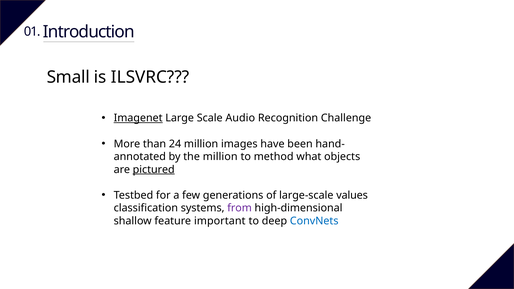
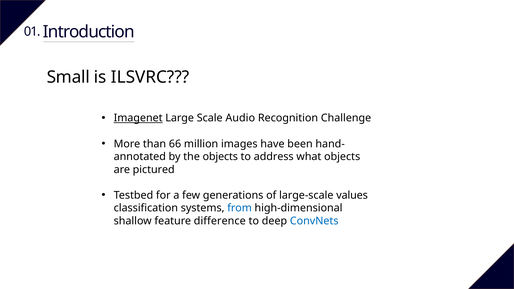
24: 24 -> 66 (175, 144)
the million: million -> objects (220, 157)
method: method -> address (274, 157)
pictured underline: present -> none (154, 170)
from colour: purple -> blue (240, 208)
important: important -> difference (220, 221)
